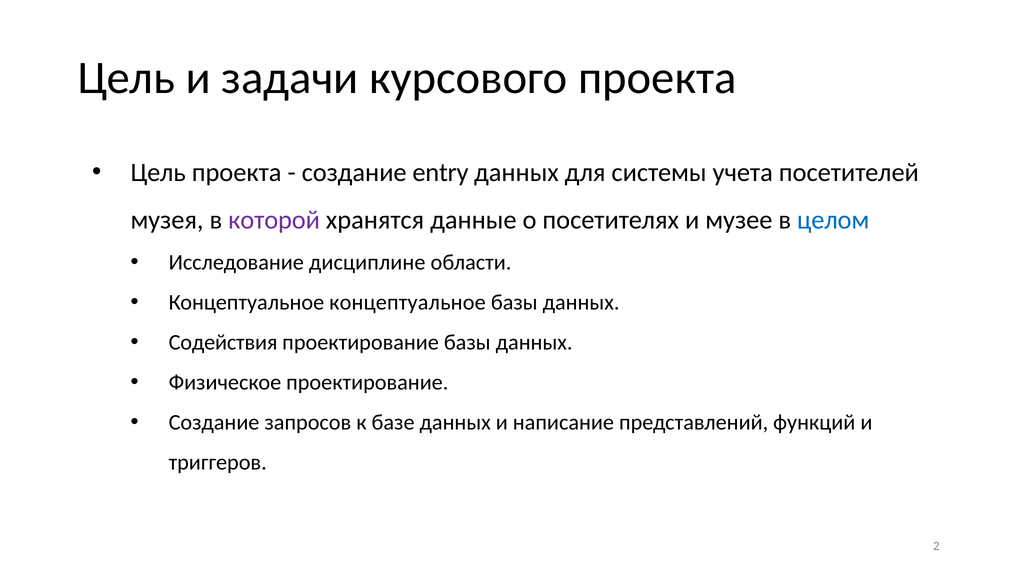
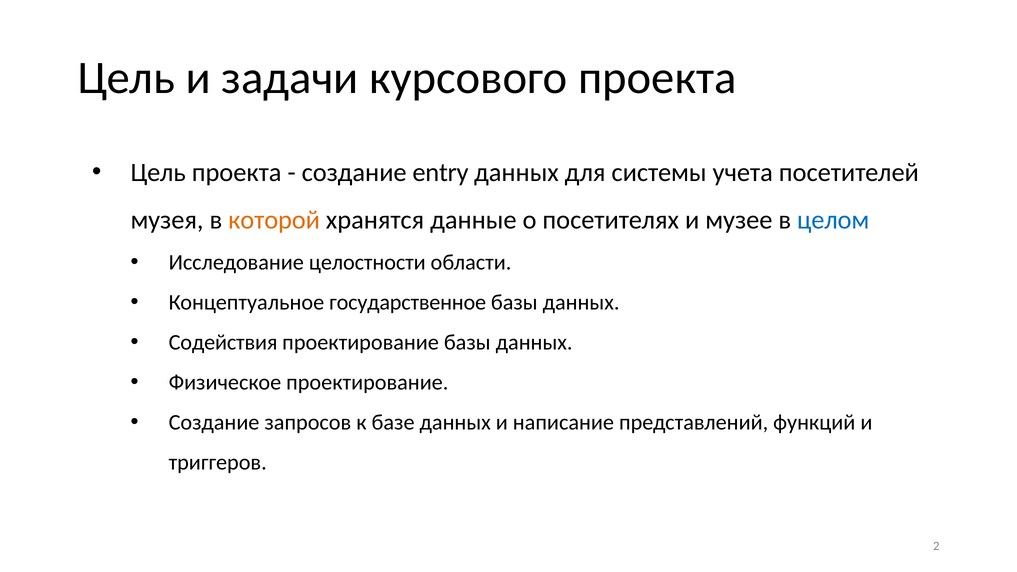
которой colour: purple -> orange (274, 220)
дисциплине: дисциплине -> целостности (367, 262)
Концептуальное концептуальное: концептуальное -> государственное (408, 302)
